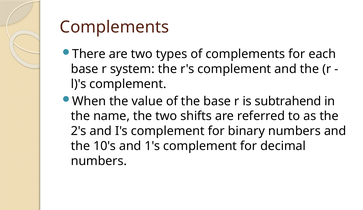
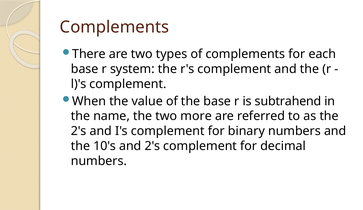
shifts: shifts -> more (196, 116)
and 1's: 1's -> 2's (152, 146)
